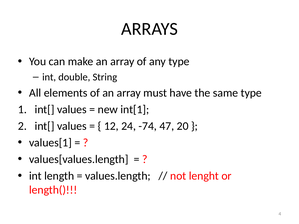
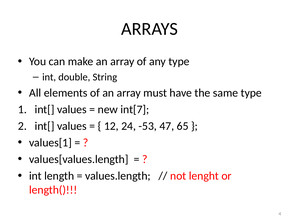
int[1: int[1 -> int[7 (135, 110)
-74: -74 -> -53 (148, 126)
20: 20 -> 65 (183, 126)
